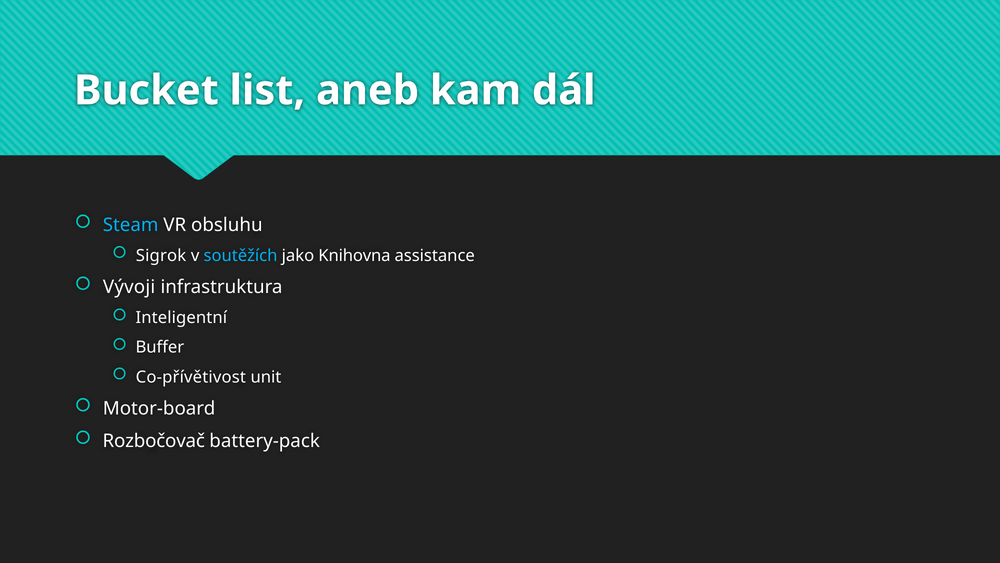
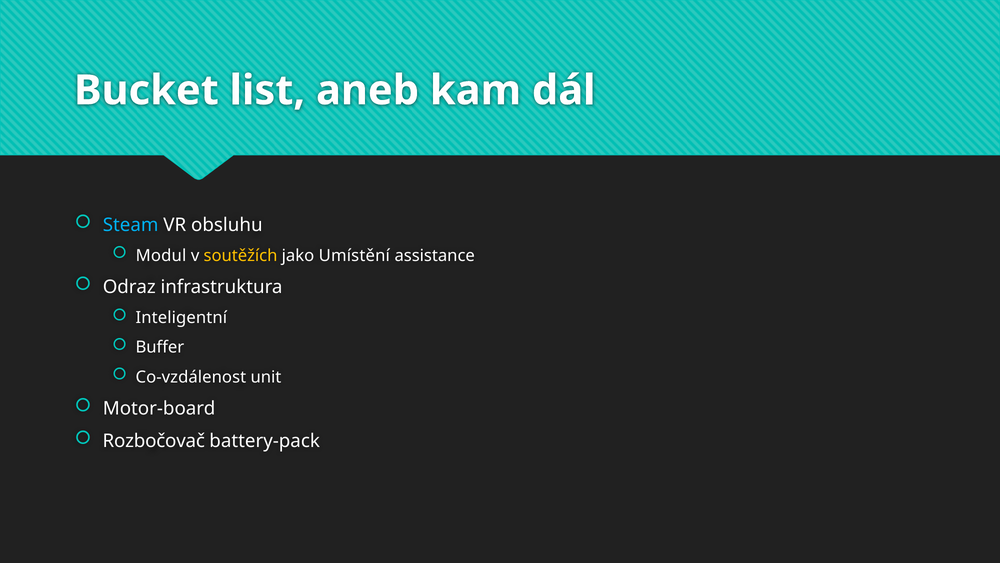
Sigrok: Sigrok -> Modul (161, 255)
soutěžích colour: light blue -> yellow (241, 255)
Knihovna: Knihovna -> Umístění (354, 255)
Vývoji: Vývoji -> Odraz (129, 287)
Co-přívětivost: Co-přívětivost -> Co-vzdálenost (191, 377)
